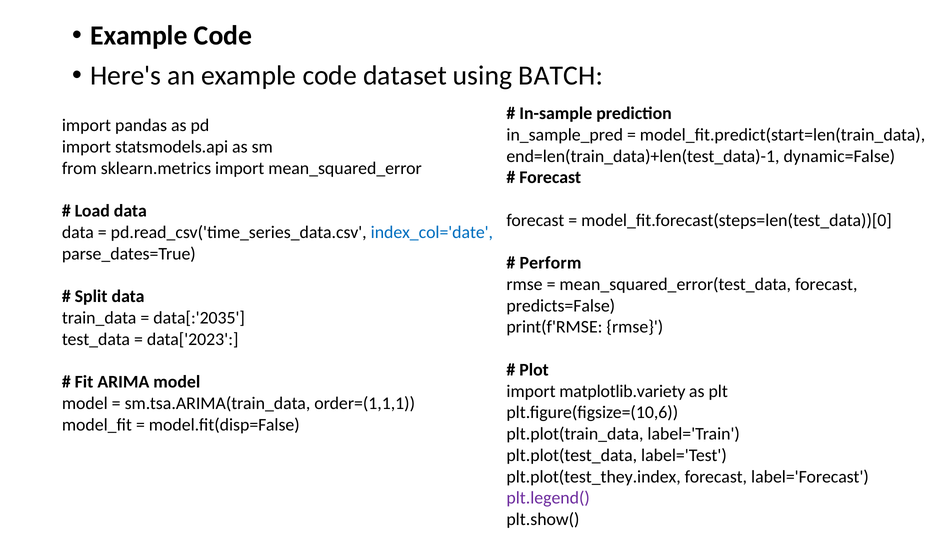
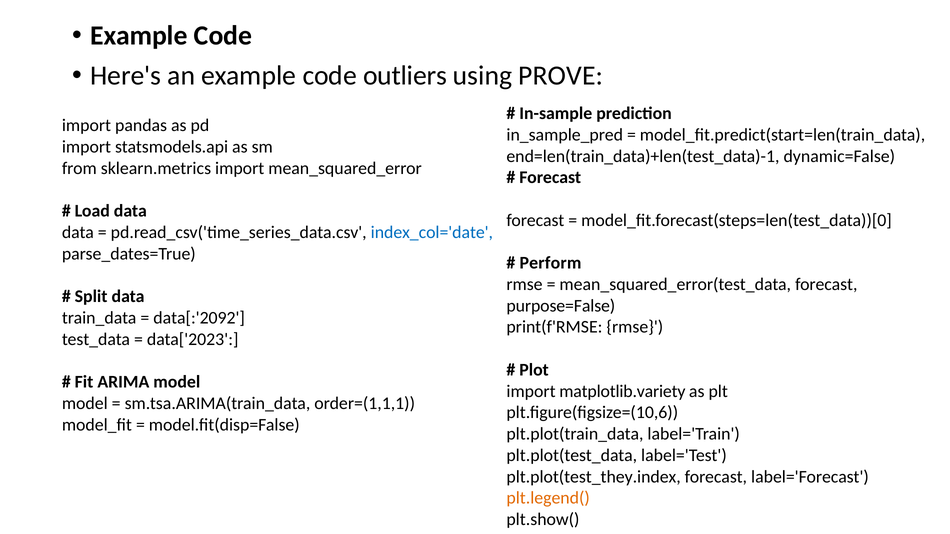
dataset: dataset -> outliers (405, 76)
BATCH: BATCH -> PROVE (561, 76)
predicts=False: predicts=False -> purpose=False (561, 306)
data[:'2035: data[:'2035 -> data[:'2092 (199, 318)
plt.legend( colour: purple -> orange (548, 498)
